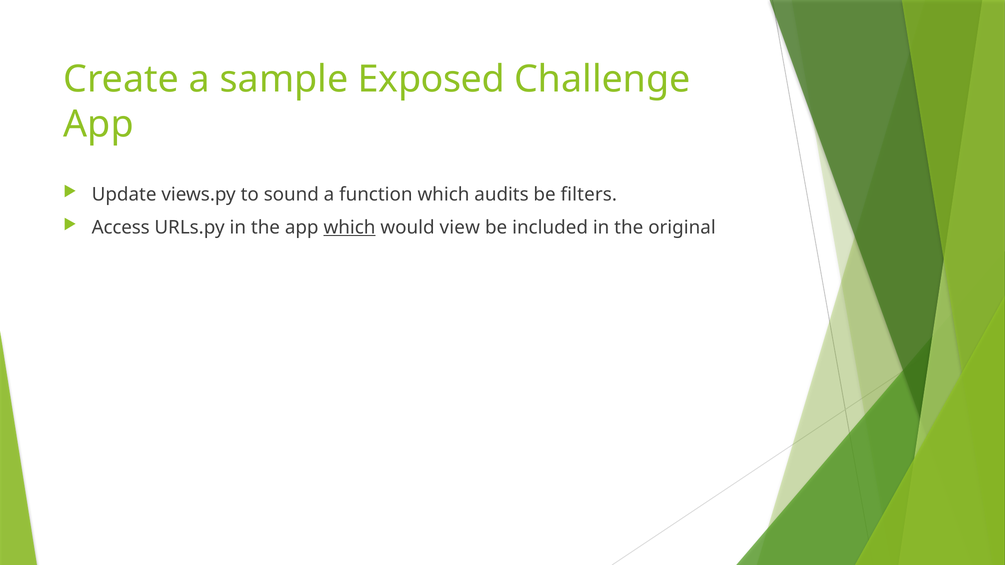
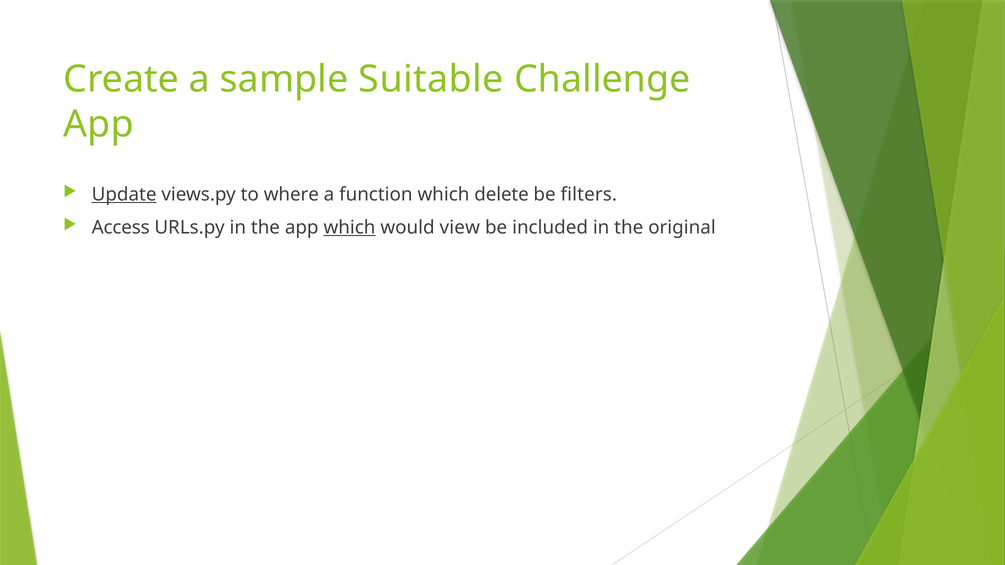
Exposed: Exposed -> Suitable (431, 79)
Update underline: none -> present (124, 195)
sound: sound -> where (291, 195)
audits: audits -> delete (502, 195)
